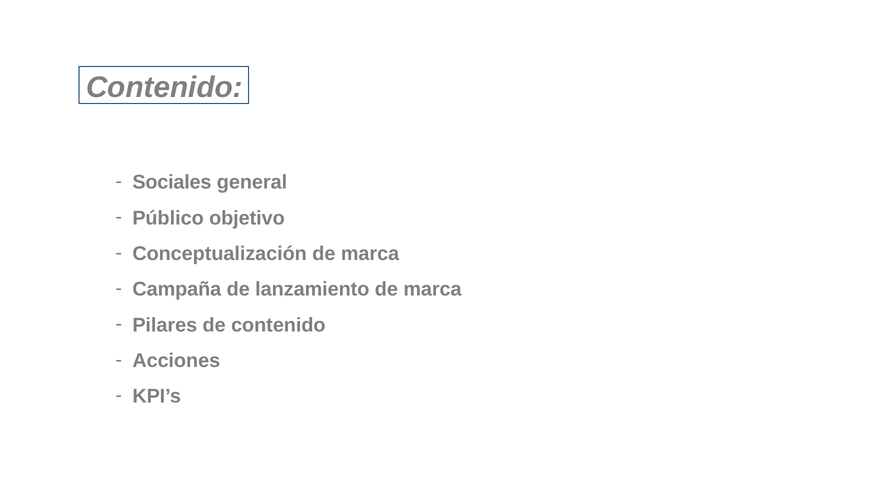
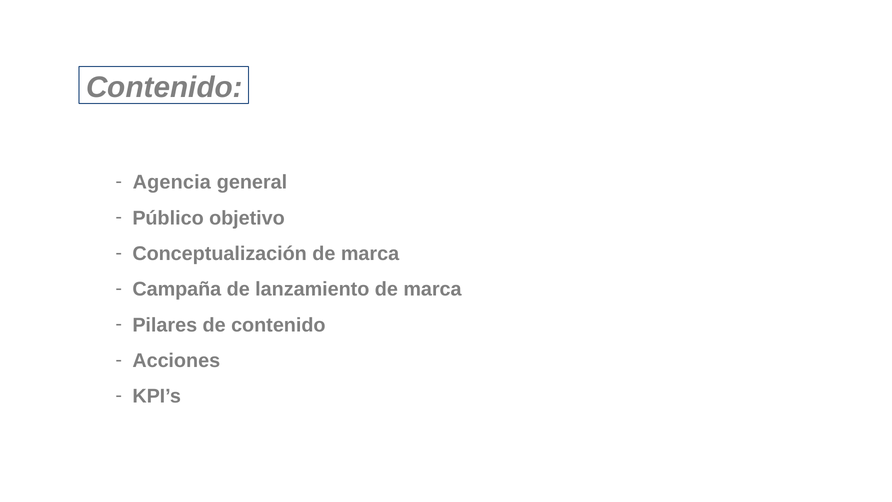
Sociales: Sociales -> Agencia (172, 182)
